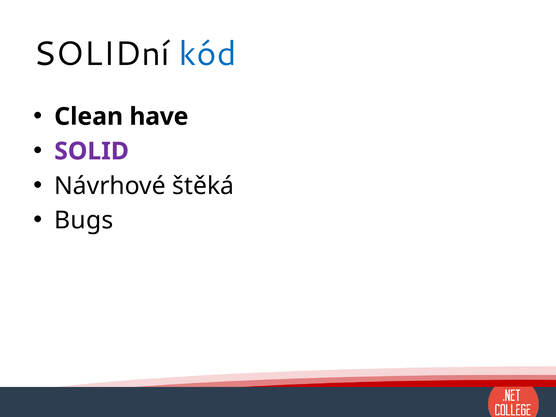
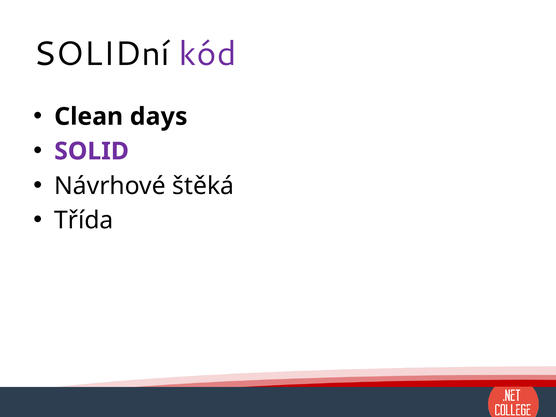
kód colour: blue -> purple (208, 54)
have: have -> days (159, 117)
Bugs: Bugs -> Třída (84, 220)
